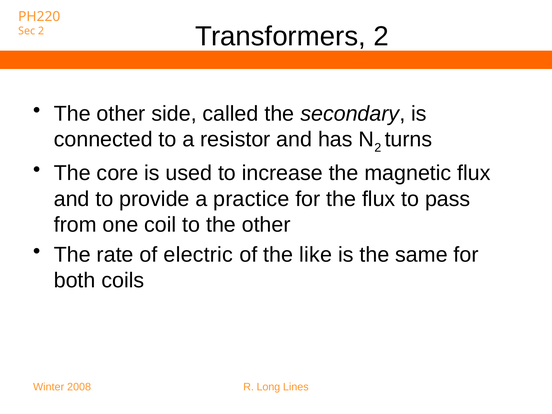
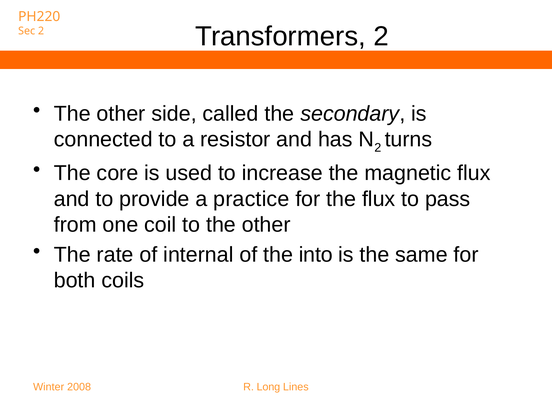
electric: electric -> internal (198, 255)
like: like -> into (316, 255)
